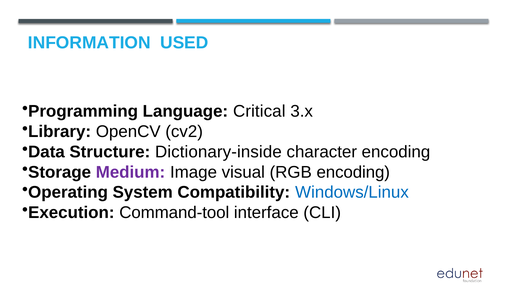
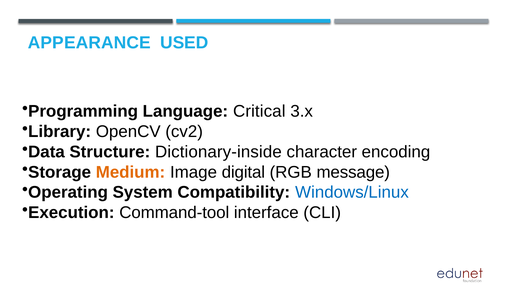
INFORMATION: INFORMATION -> APPEARANCE (89, 43)
Medium colour: purple -> orange (130, 172)
visual: visual -> digital (243, 172)
RGB encoding: encoding -> message (353, 172)
